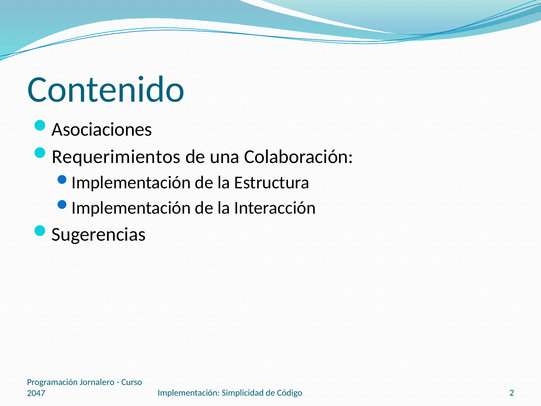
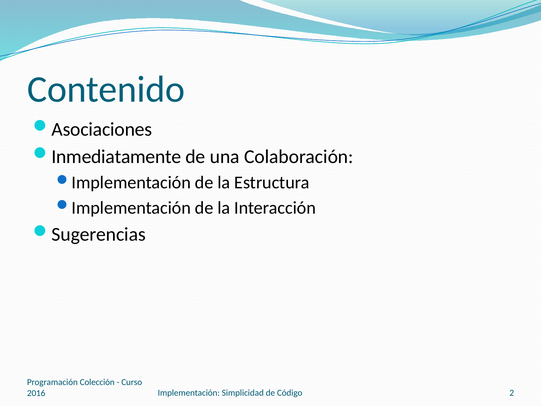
Requerimientos: Requerimientos -> Inmediatamente (116, 156)
Jornalero: Jornalero -> Colección (97, 382)
2047: 2047 -> 2016 (36, 393)
